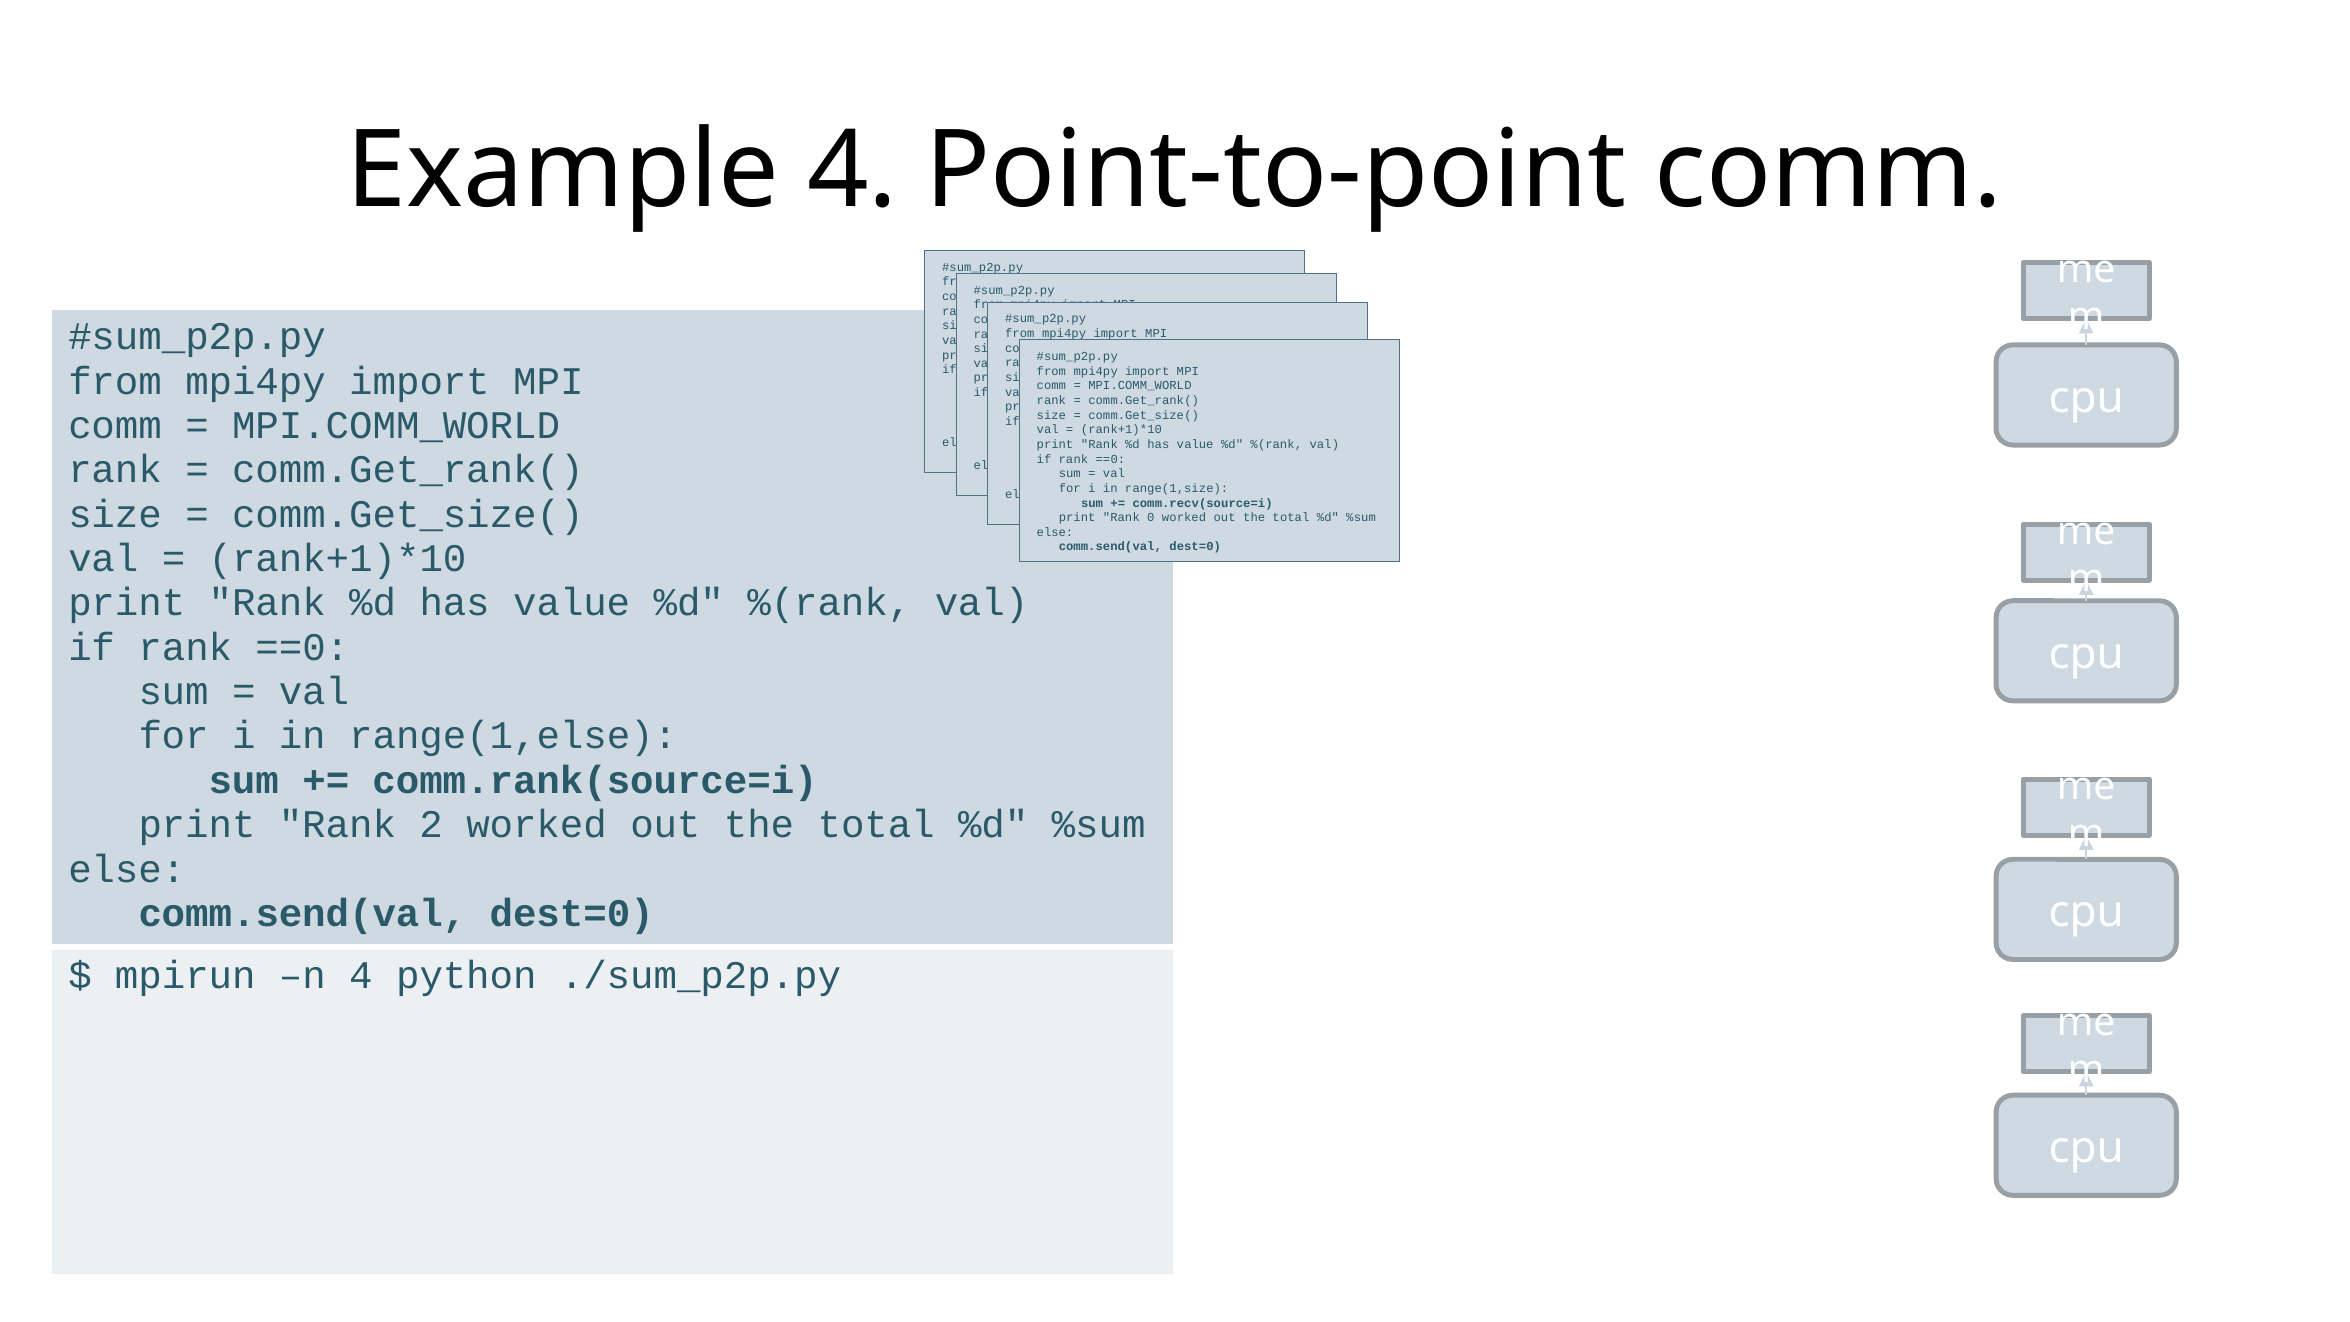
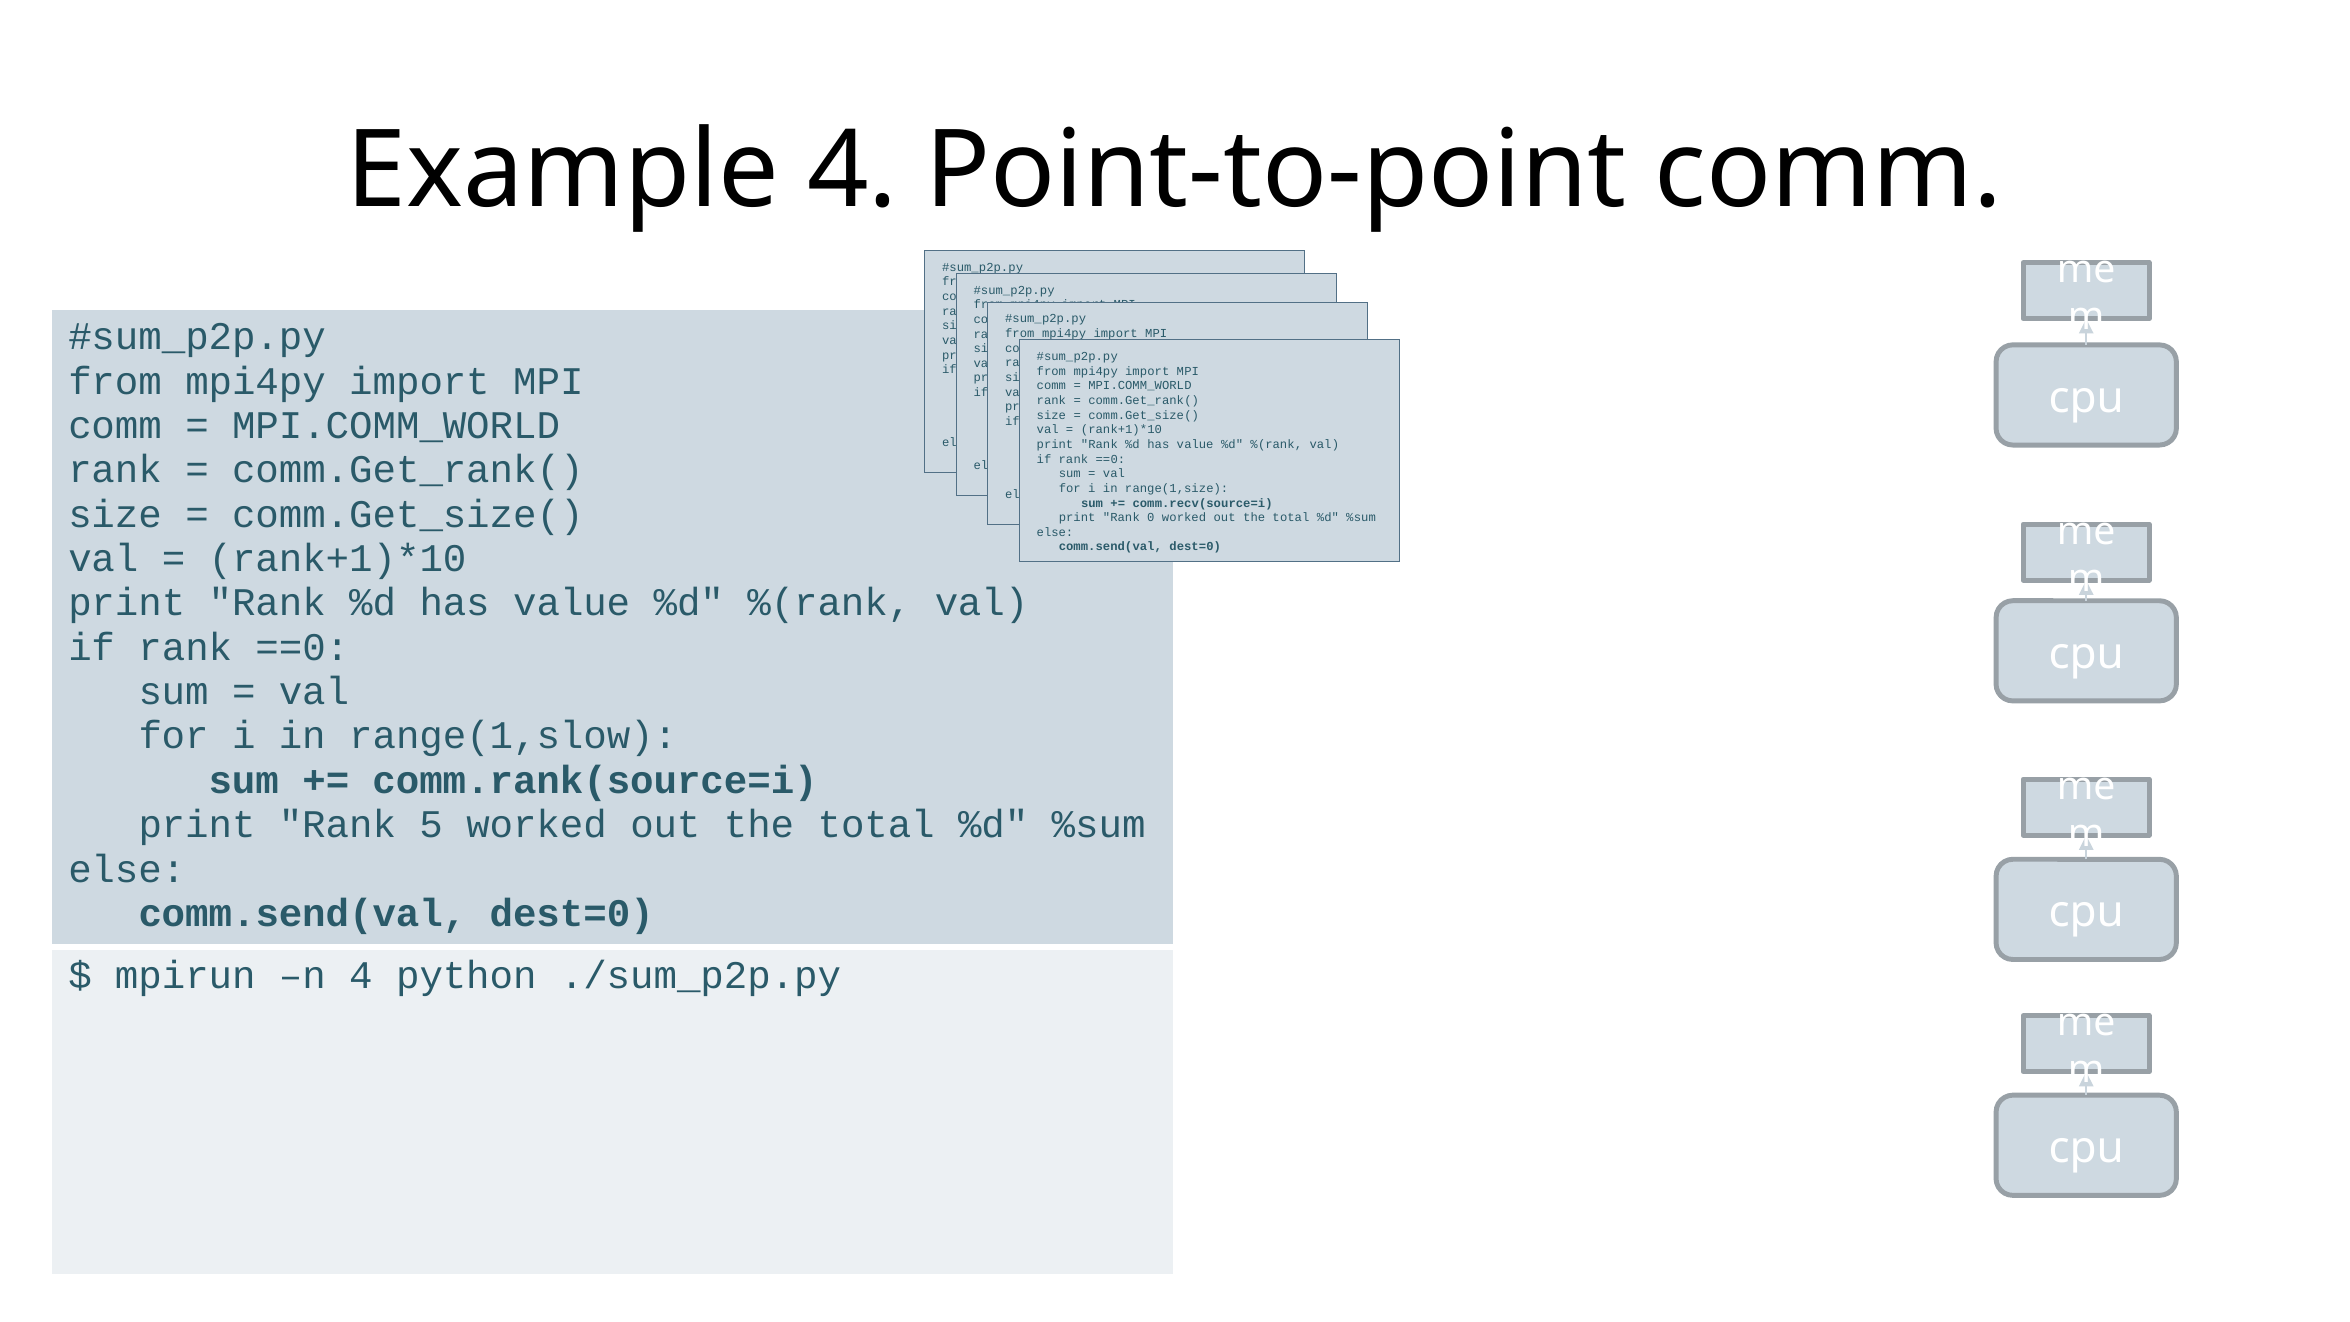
range(1,else: range(1,else -> range(1,slow (513, 736)
2: 2 -> 5 (431, 825)
